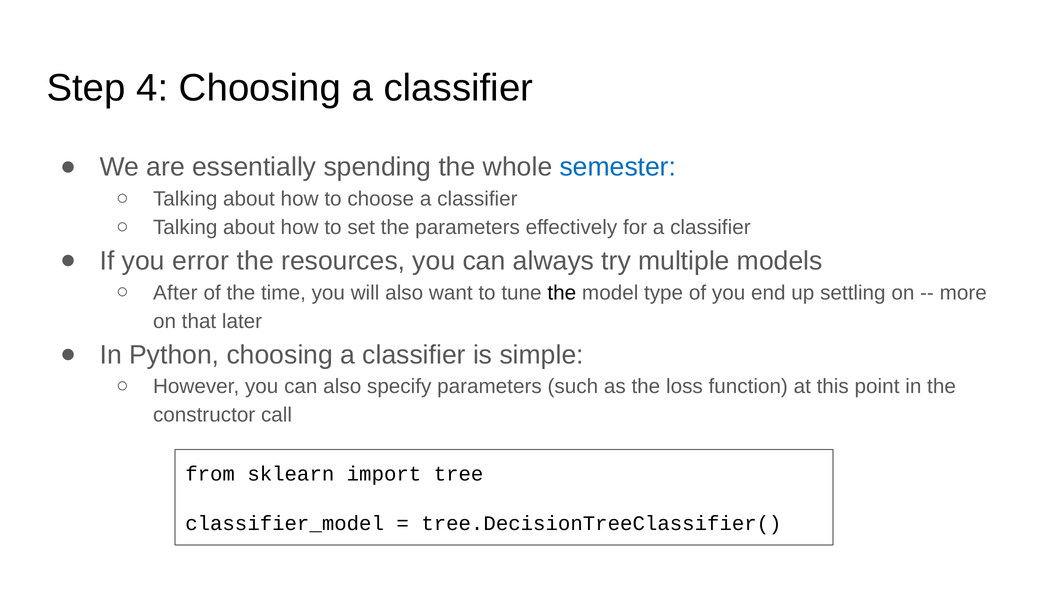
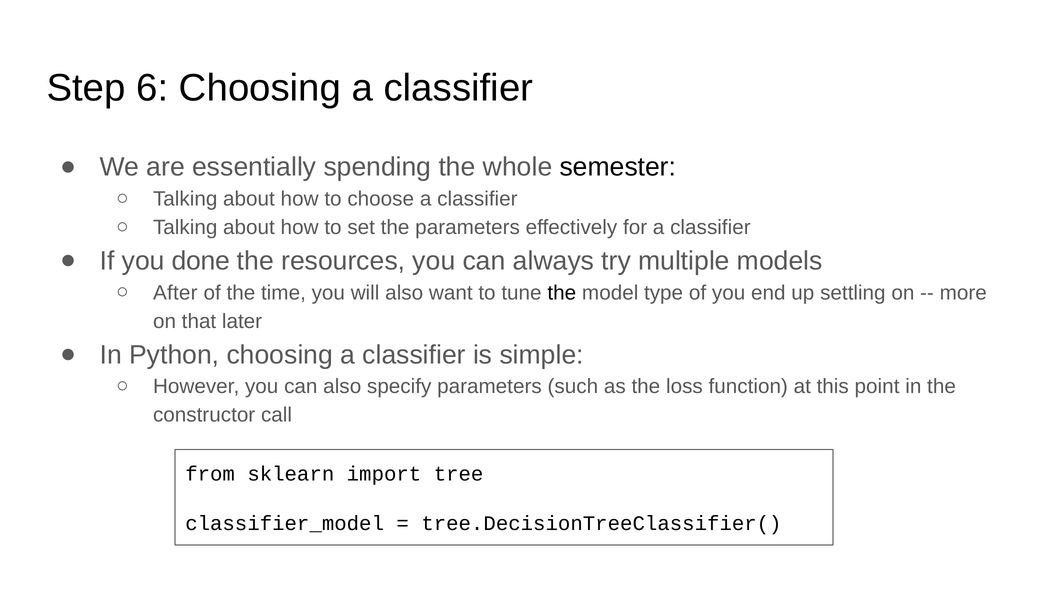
4: 4 -> 6 (152, 88)
semester colour: blue -> black (618, 167)
error: error -> done (201, 261)
